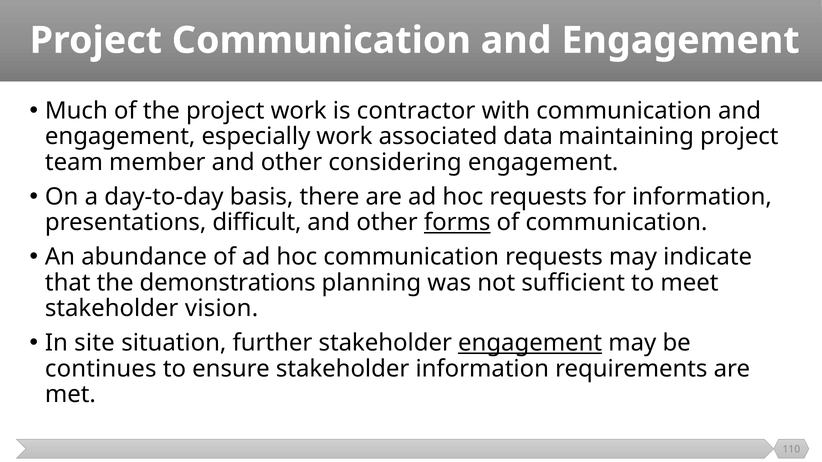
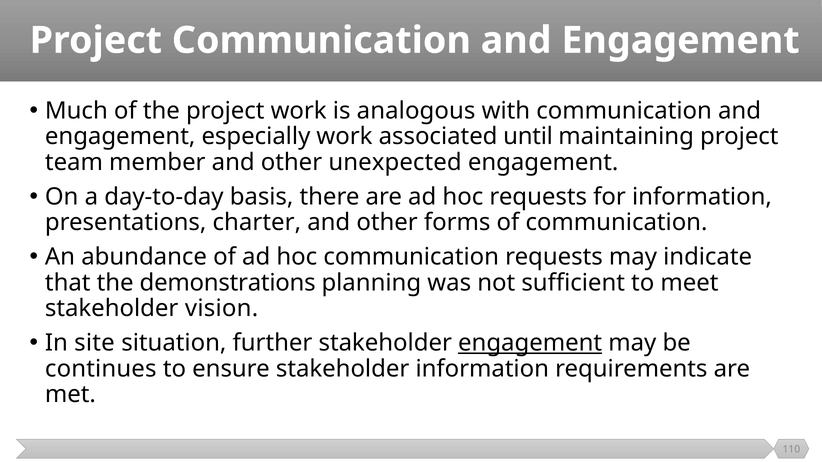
contractor: contractor -> analogous (416, 111)
data: data -> until (528, 137)
considering: considering -> unexpected (395, 162)
difficult: difficult -> charter (257, 223)
forms underline: present -> none (457, 223)
